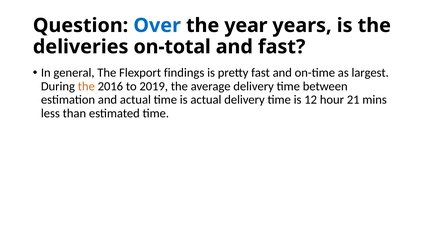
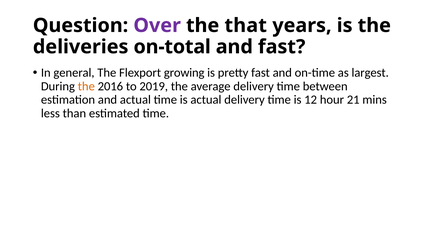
Over colour: blue -> purple (157, 26)
year: year -> that (246, 26)
findings: findings -> growing (184, 73)
